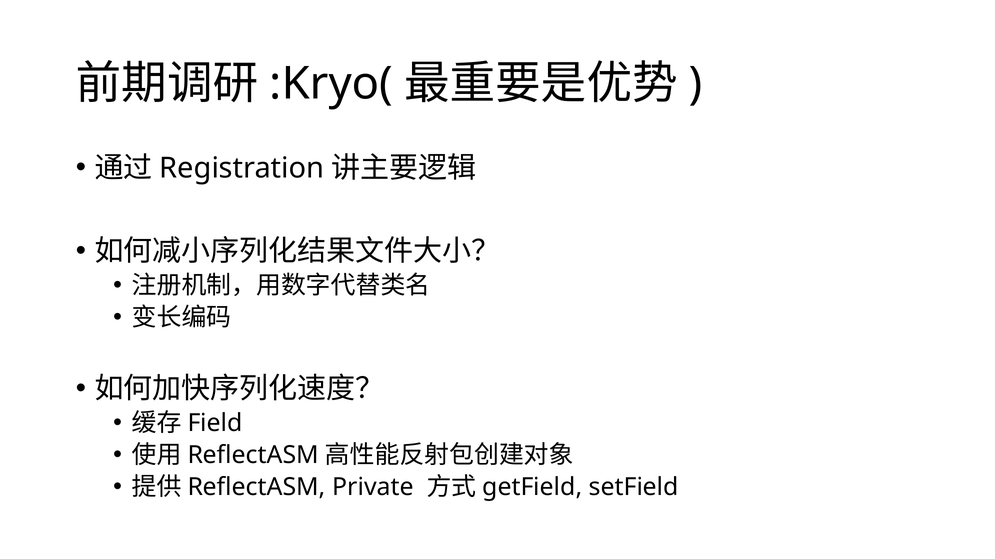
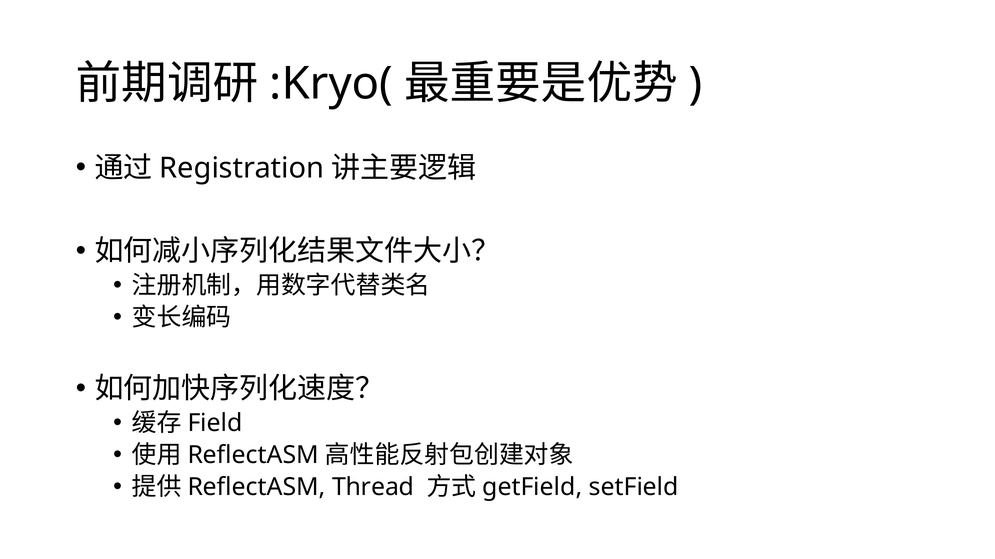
Private: Private -> Thread (373, 488)
